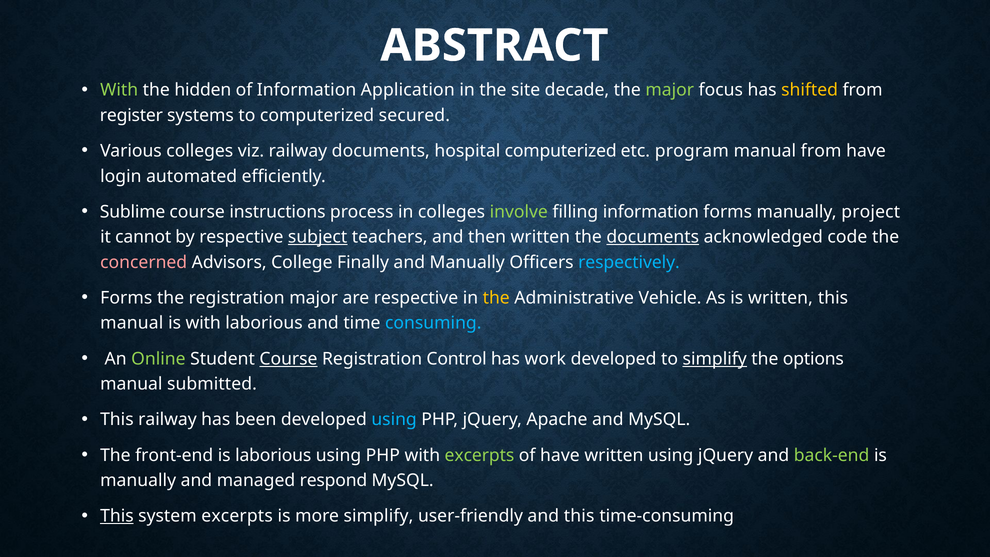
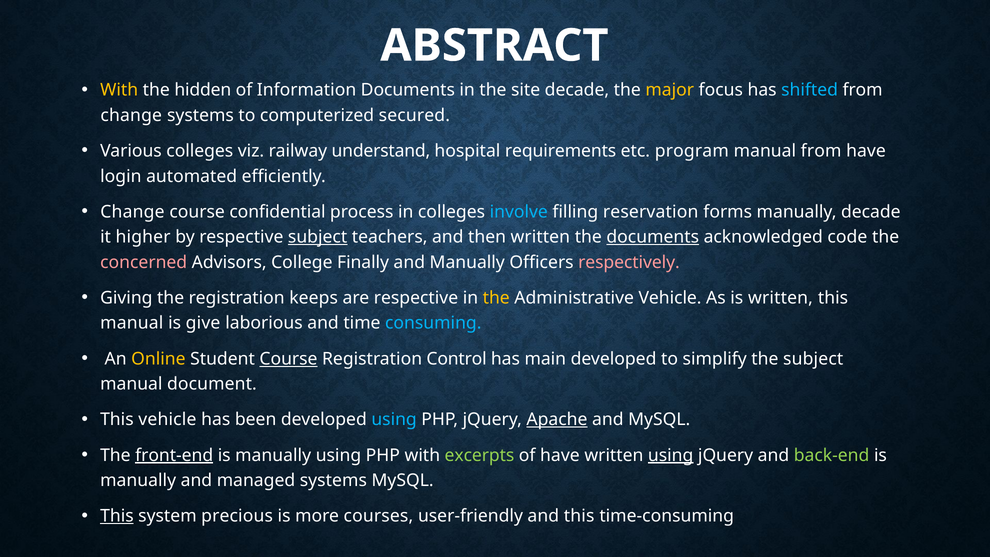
With colour: light green -> yellow (119, 90)
Information Application: Application -> Documents (408, 90)
major colour: light green -> yellow (670, 90)
shifted colour: yellow -> light blue (810, 90)
register: register -> change (131, 115)
railway documents: documents -> understand (381, 151)
hospital computerized: computerized -> requirements (561, 151)
Sublime: Sublime -> Change (132, 212)
instructions: instructions -> confidential (277, 212)
involve colour: light green -> light blue (519, 212)
filling information: information -> reservation (651, 212)
manually project: project -> decade (871, 212)
cannot: cannot -> higher (143, 237)
respectively colour: light blue -> pink (629, 262)
Forms: Forms -> Giving (126, 298)
registration major: major -> keeps (314, 298)
is with: with -> give (203, 323)
Online colour: light green -> yellow (158, 359)
work: work -> main (545, 359)
simplify underline: present -> none (715, 359)
the options: options -> subject (813, 359)
submitted: submitted -> document (212, 384)
This railway: railway -> vehicle (167, 420)
Apache underline: none -> present (557, 420)
front-end underline: none -> present (174, 455)
laborious: laborious -> manually (273, 455)
using underline: none -> present (671, 455)
managed respond: respond -> systems (333, 480)
system excerpts: excerpts -> precious (237, 516)
more simplify: simplify -> courses (378, 516)
